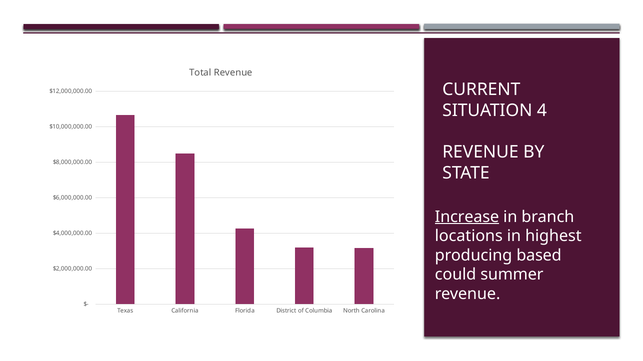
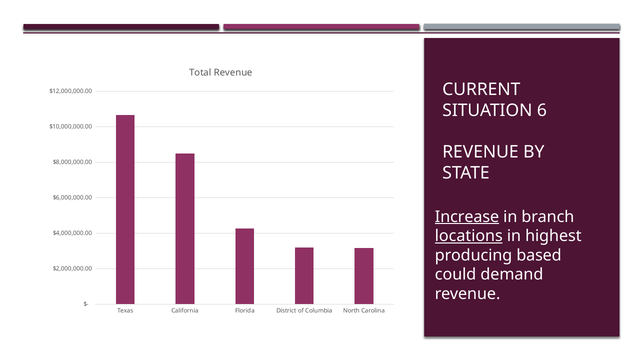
4: 4 -> 6 (542, 111)
locations underline: none -> present (469, 236)
summer: summer -> demand (512, 275)
